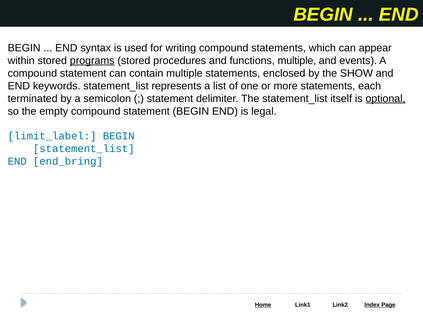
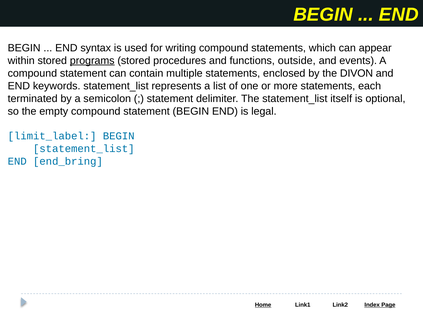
functions multiple: multiple -> outside (297, 61)
SHOW: SHOW -> DIVON (357, 73)
optional underline: present -> none (386, 99)
